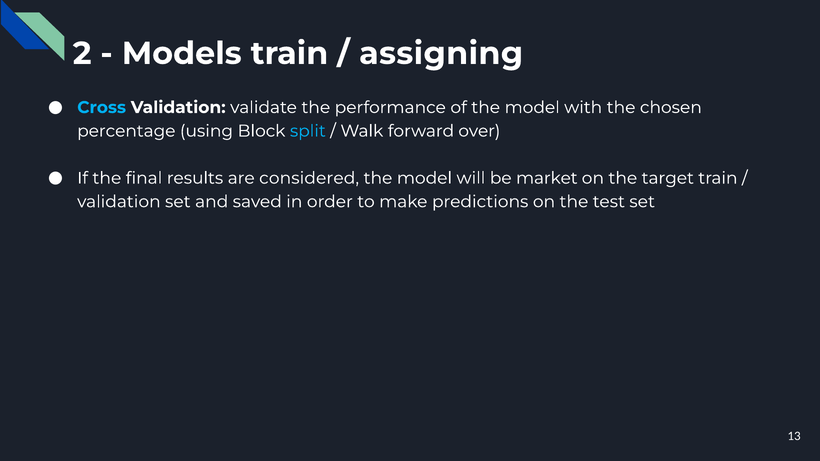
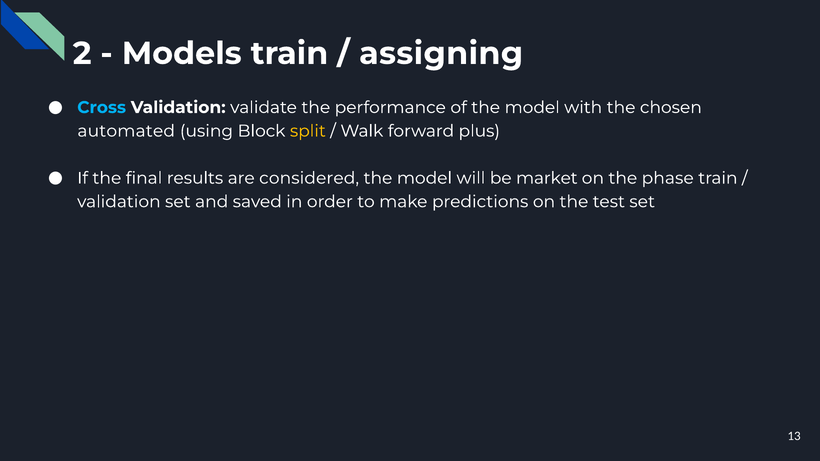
percentage: percentage -> automated (126, 131)
split colour: light blue -> yellow (308, 131)
over: over -> plus (479, 131)
target: target -> phase (668, 178)
